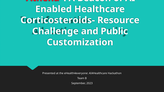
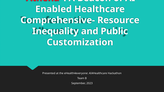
Corticosteroids-: Corticosteroids- -> Comprehensive- (58, 20)
Challenge: Challenge -> Inequality (55, 31)
